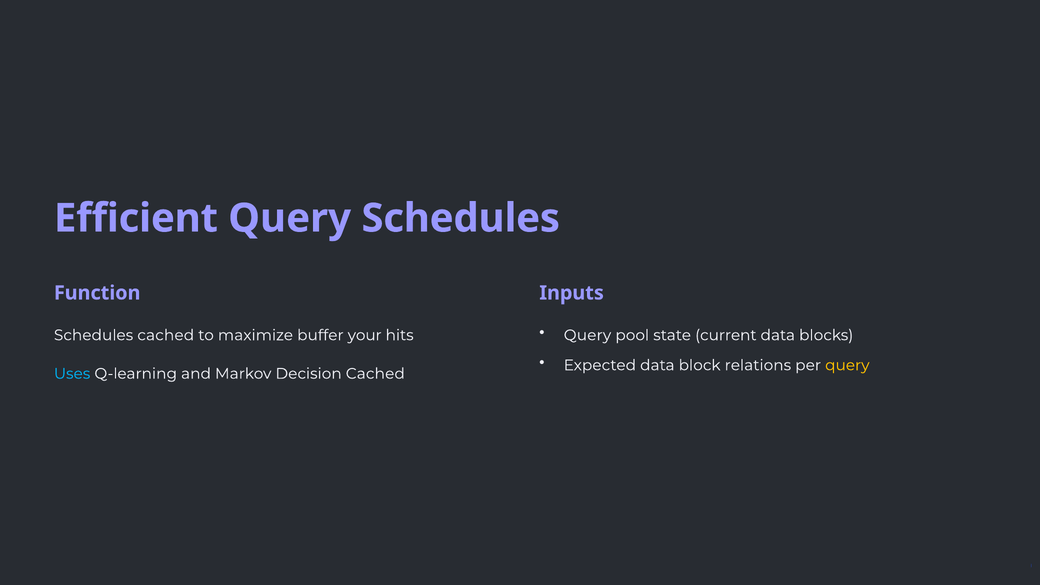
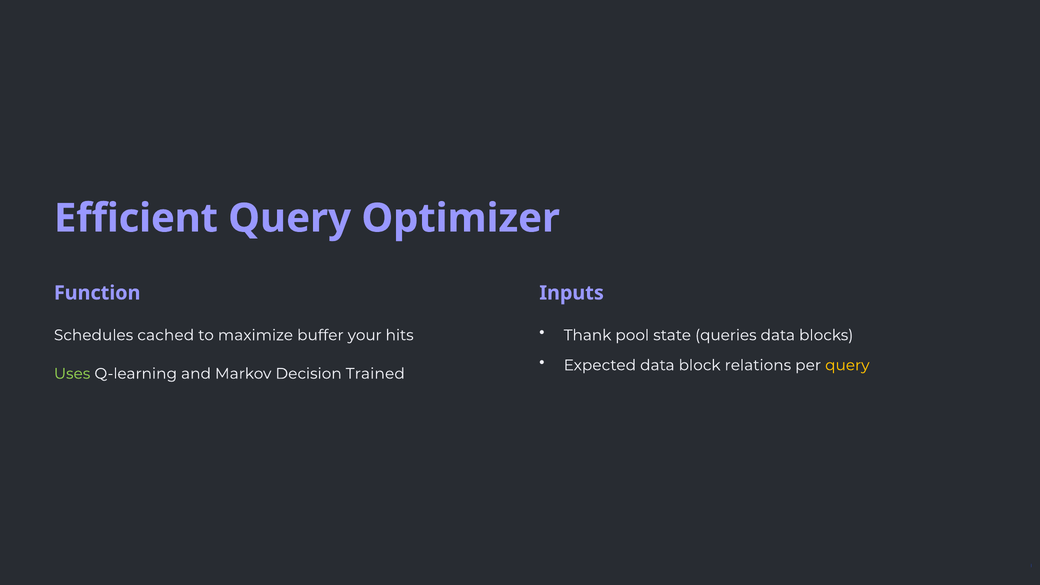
Query Schedules: Schedules -> Optimizer (461, 218)
Query: Query -> Thank (588, 335)
current: current -> queries (726, 335)
Uses colour: light blue -> light green (72, 374)
Decision Cached: Cached -> Trained (375, 374)
